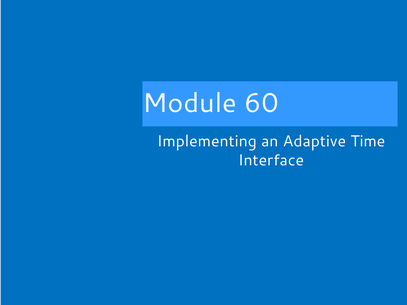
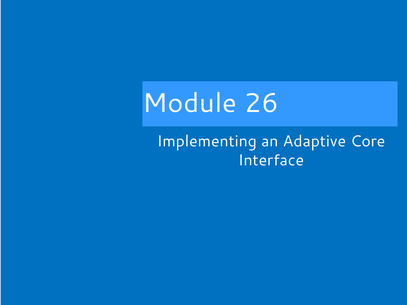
60: 60 -> 26 (261, 103)
Time: Time -> Core (368, 142)
